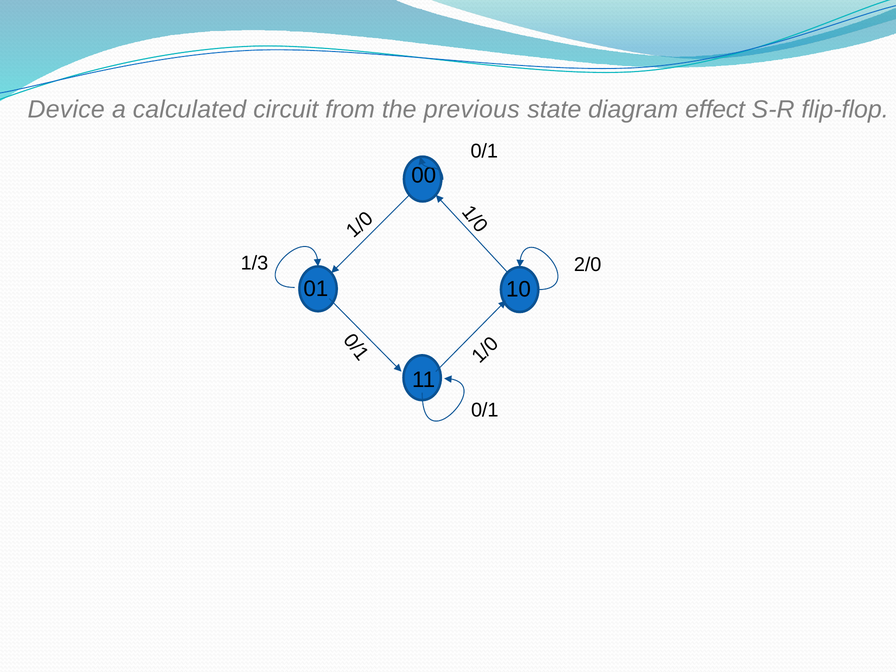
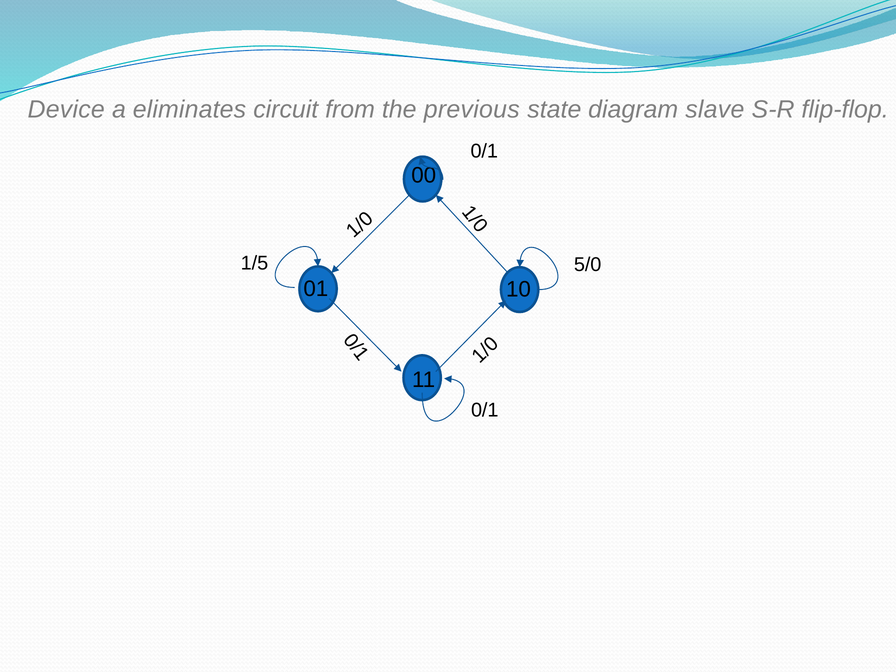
calculated: calculated -> eliminates (189, 109)
effect: effect -> slave (715, 109)
1/3: 1/3 -> 1/5 (254, 263)
2/0: 2/0 -> 5/0 (588, 265)
